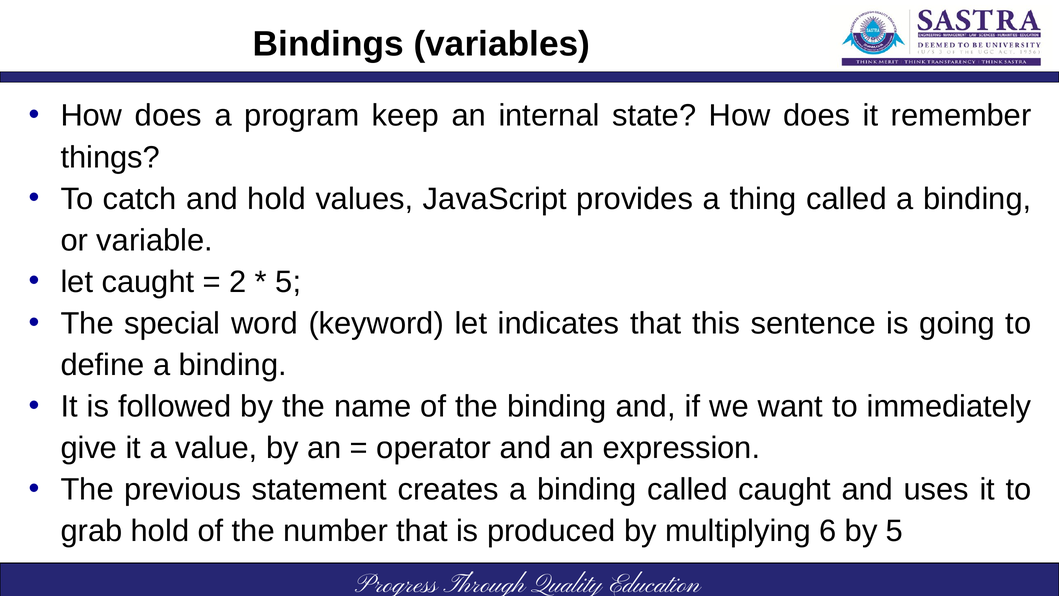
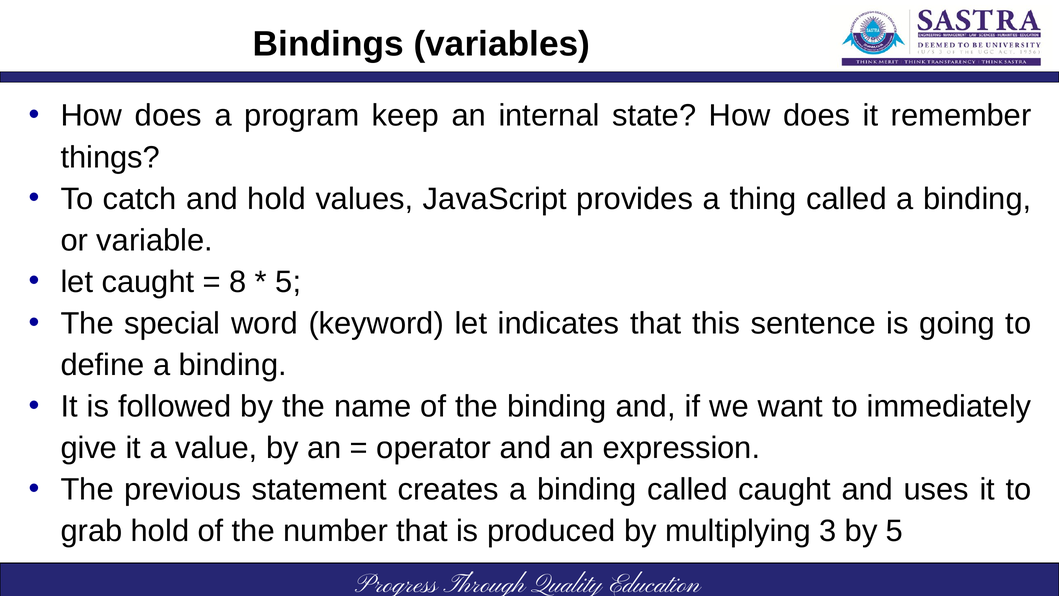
2: 2 -> 8 (238, 282)
6: 6 -> 3 (828, 531)
